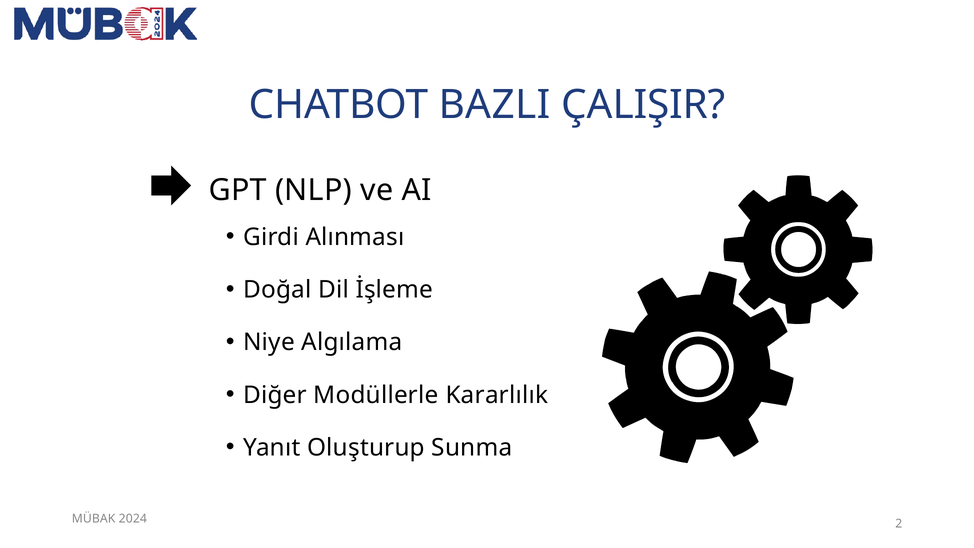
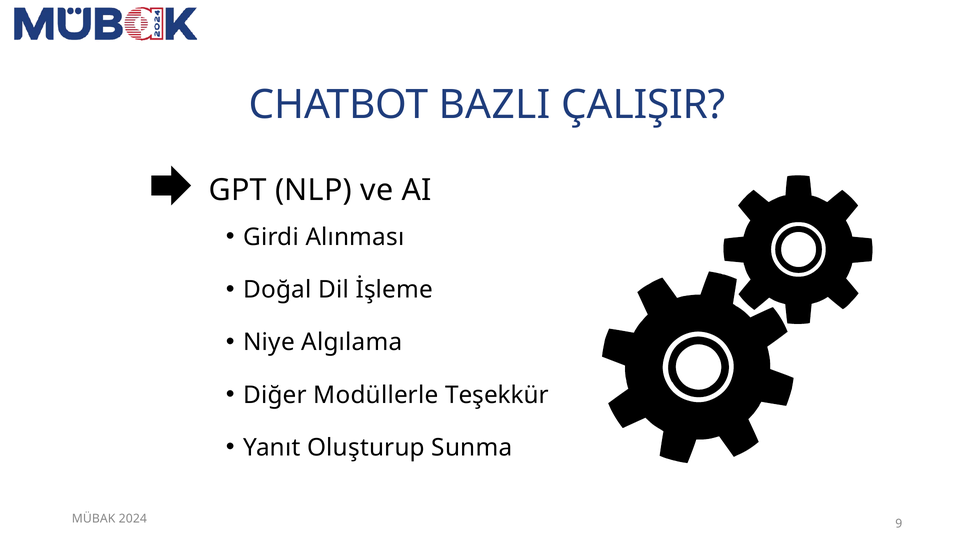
Kararlılık: Kararlılık -> Teşekkür (497, 395)
2: 2 -> 9 (899, 523)
